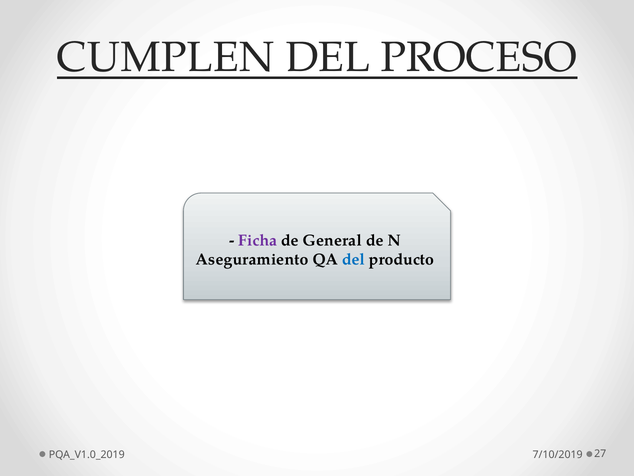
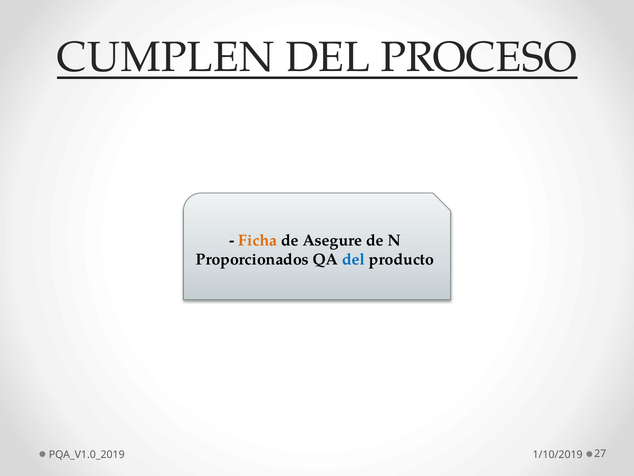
Ficha colour: purple -> orange (258, 240)
General: General -> Asegure (332, 240)
Aseguramiento: Aseguramiento -> Proporcionados (252, 259)
7/10/2019: 7/10/2019 -> 1/10/2019 (558, 454)
